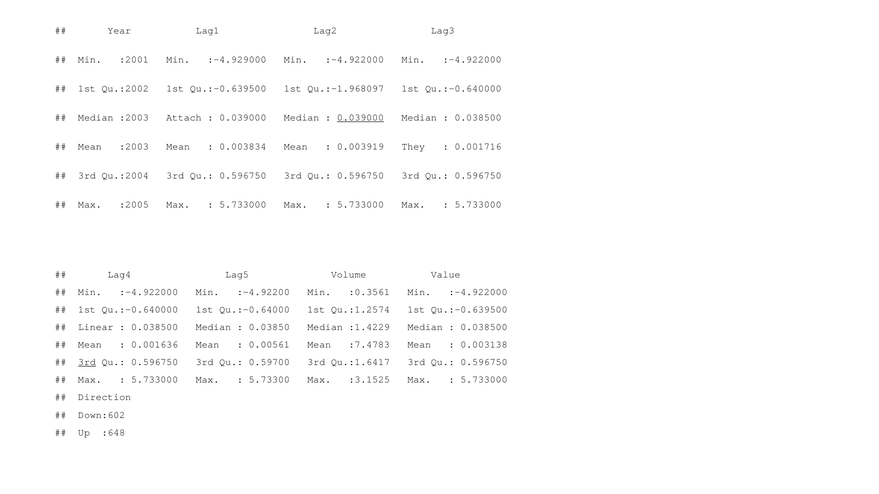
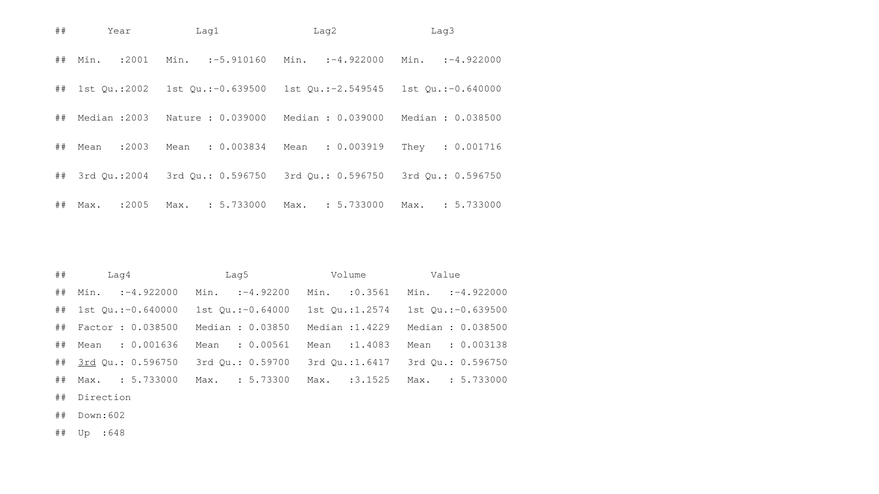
:-4.929000: :-4.929000 -> :-5.910160 (237, 60)
Qu.:-1.968097: Qu.:-1.968097 -> Qu.:-2.549545 (346, 89)
Attach: Attach -> Nature (184, 118)
0.039000 underline: present -> none (360, 118)
Linear: Linear -> Factor (96, 327)
:7.4783: :7.4783 -> :1.4083 (369, 345)
